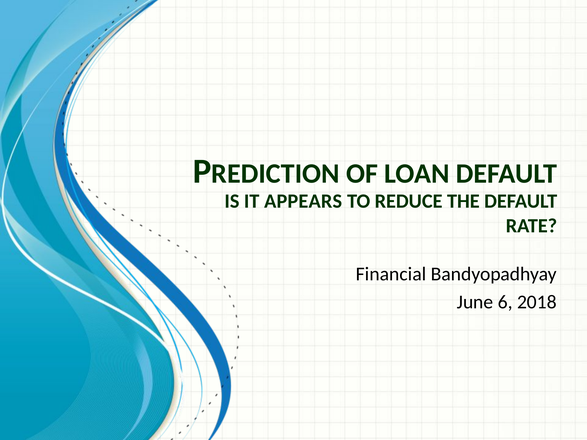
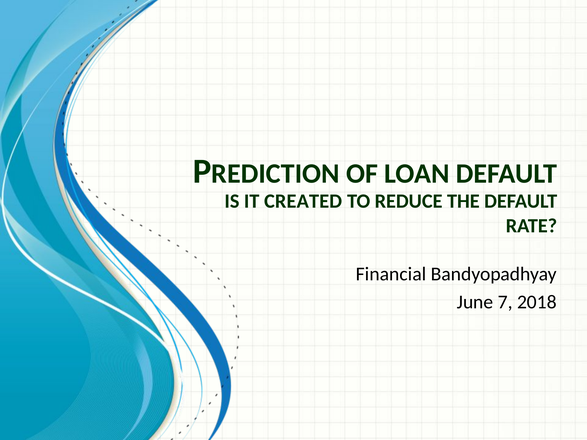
APPEARS: APPEARS -> CREATED (303, 201)
6: 6 -> 7 (505, 302)
